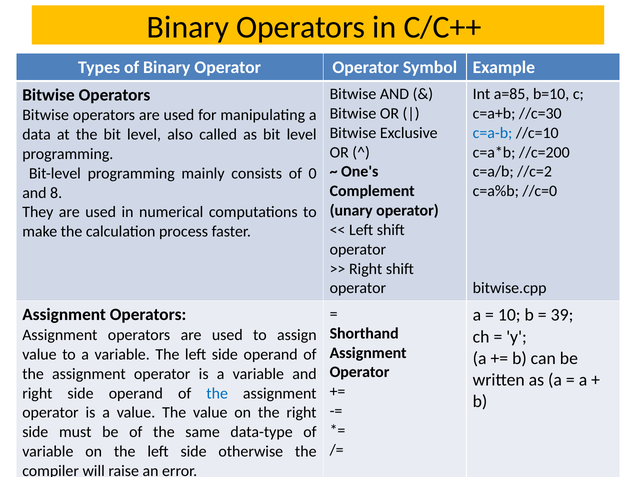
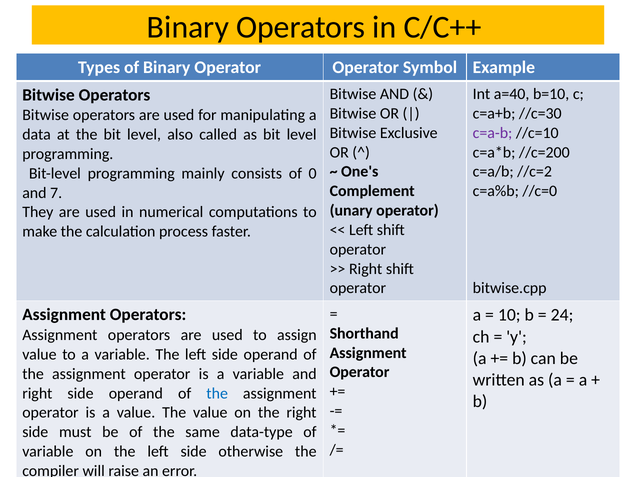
a=85: a=85 -> a=40 (512, 94)
c=a-b colour: blue -> purple (493, 133)
8: 8 -> 7 (56, 193)
39: 39 -> 24 (562, 315)
